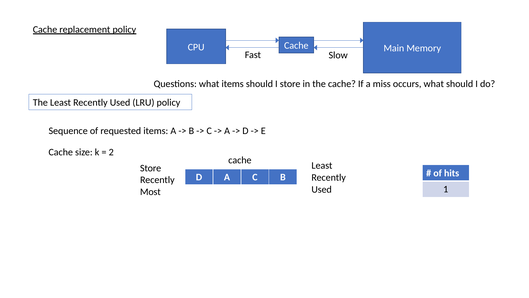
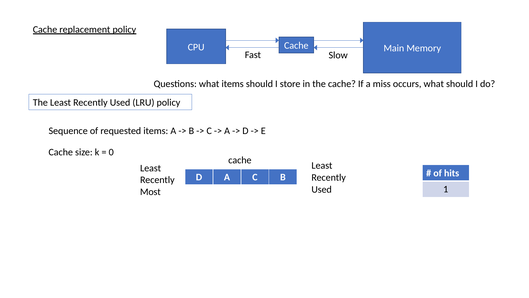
2: 2 -> 0 (111, 152)
Store: Store -> Least (151, 168)
